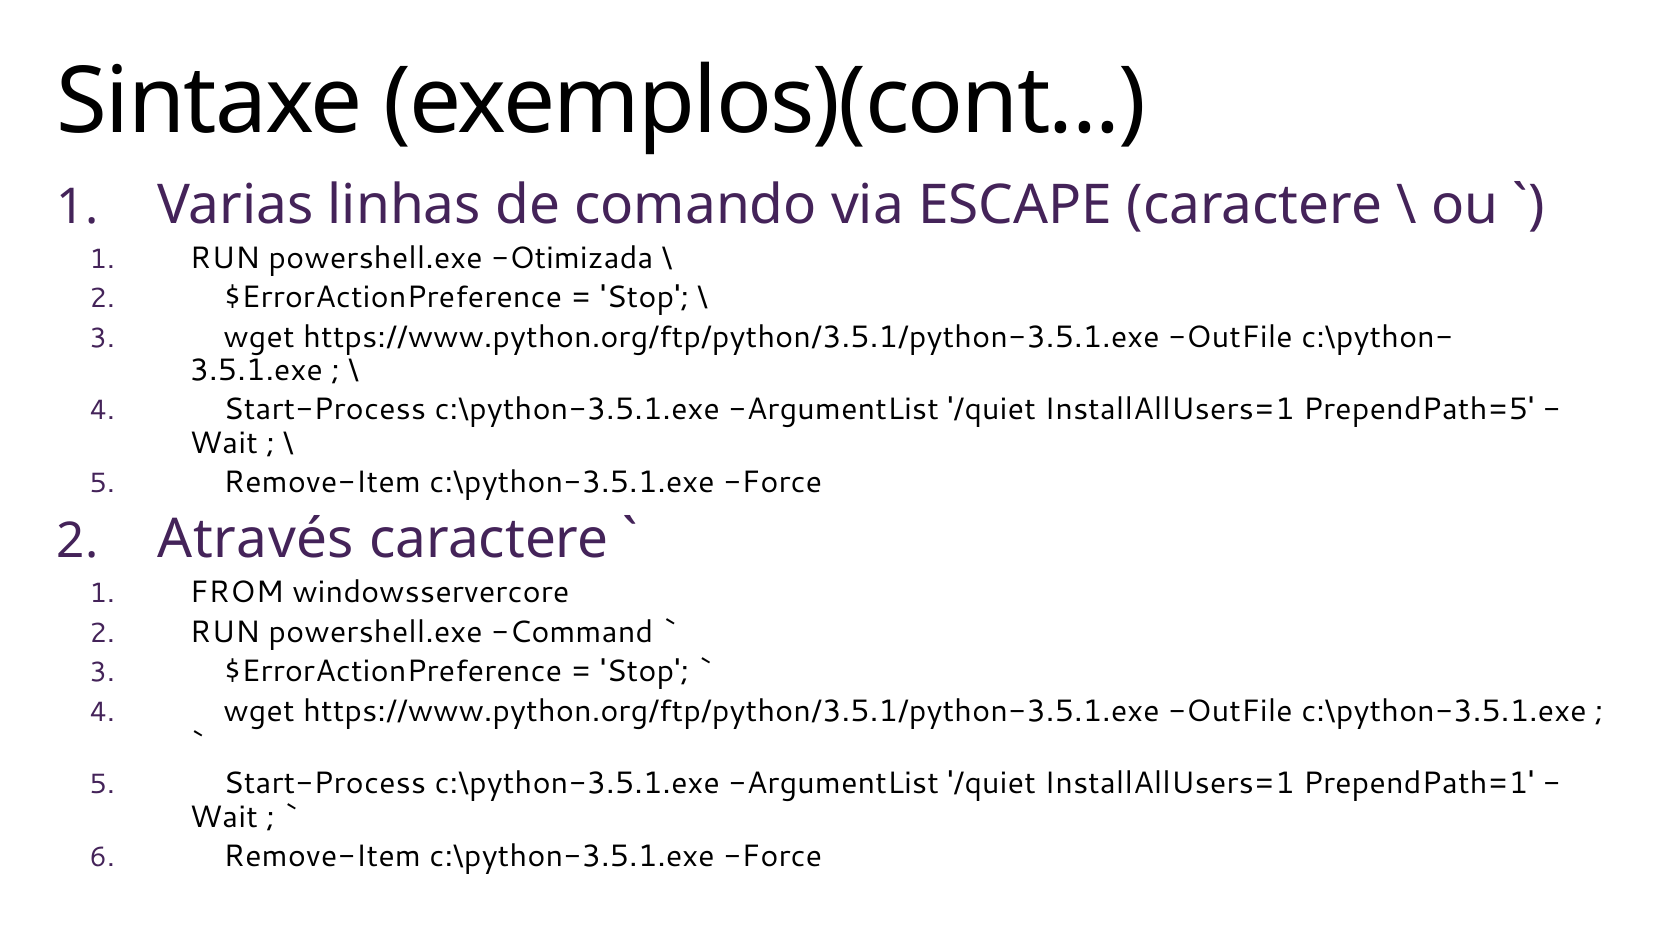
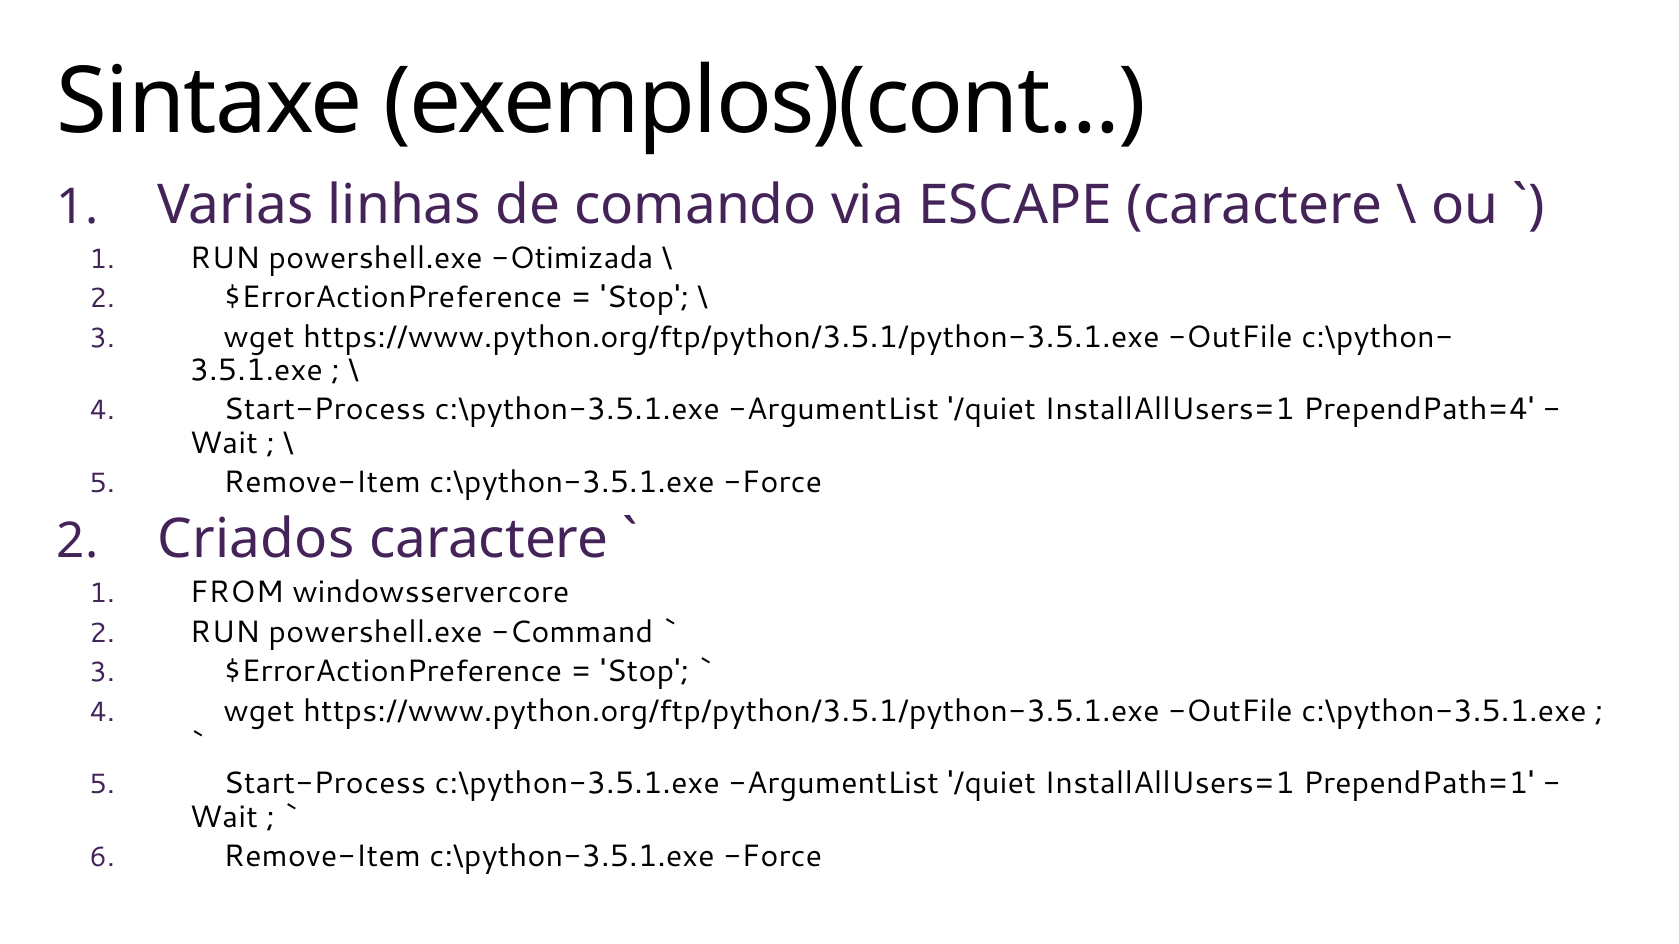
PrependPath=5: PrependPath=5 -> PrependPath=4 (1419, 410)
Através: Através -> Criados (256, 540)
